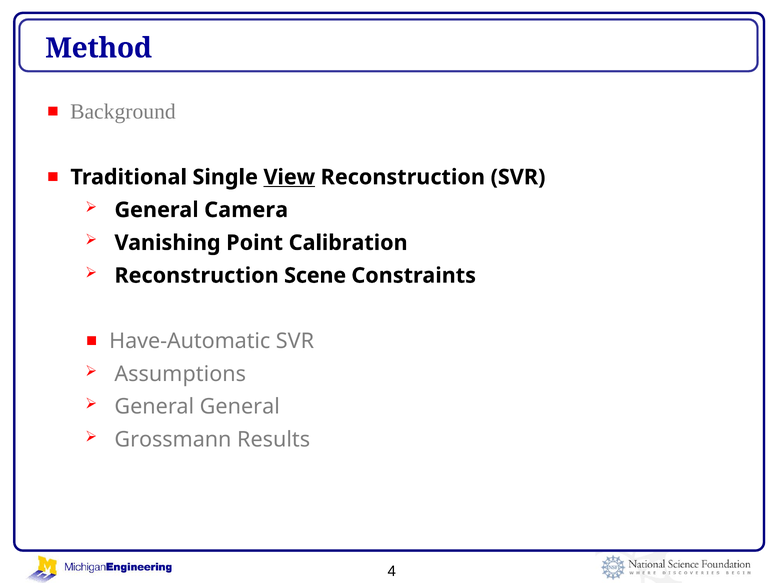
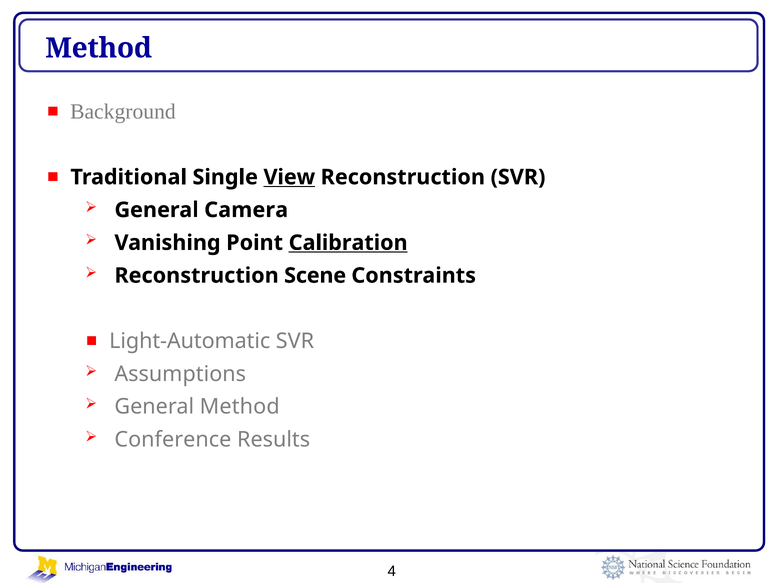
Calibration underline: none -> present (348, 243)
Have-Automatic: Have-Automatic -> Light-Automatic (190, 341)
General General: General -> Method (240, 407)
Grossmann: Grossmann -> Conference (173, 439)
